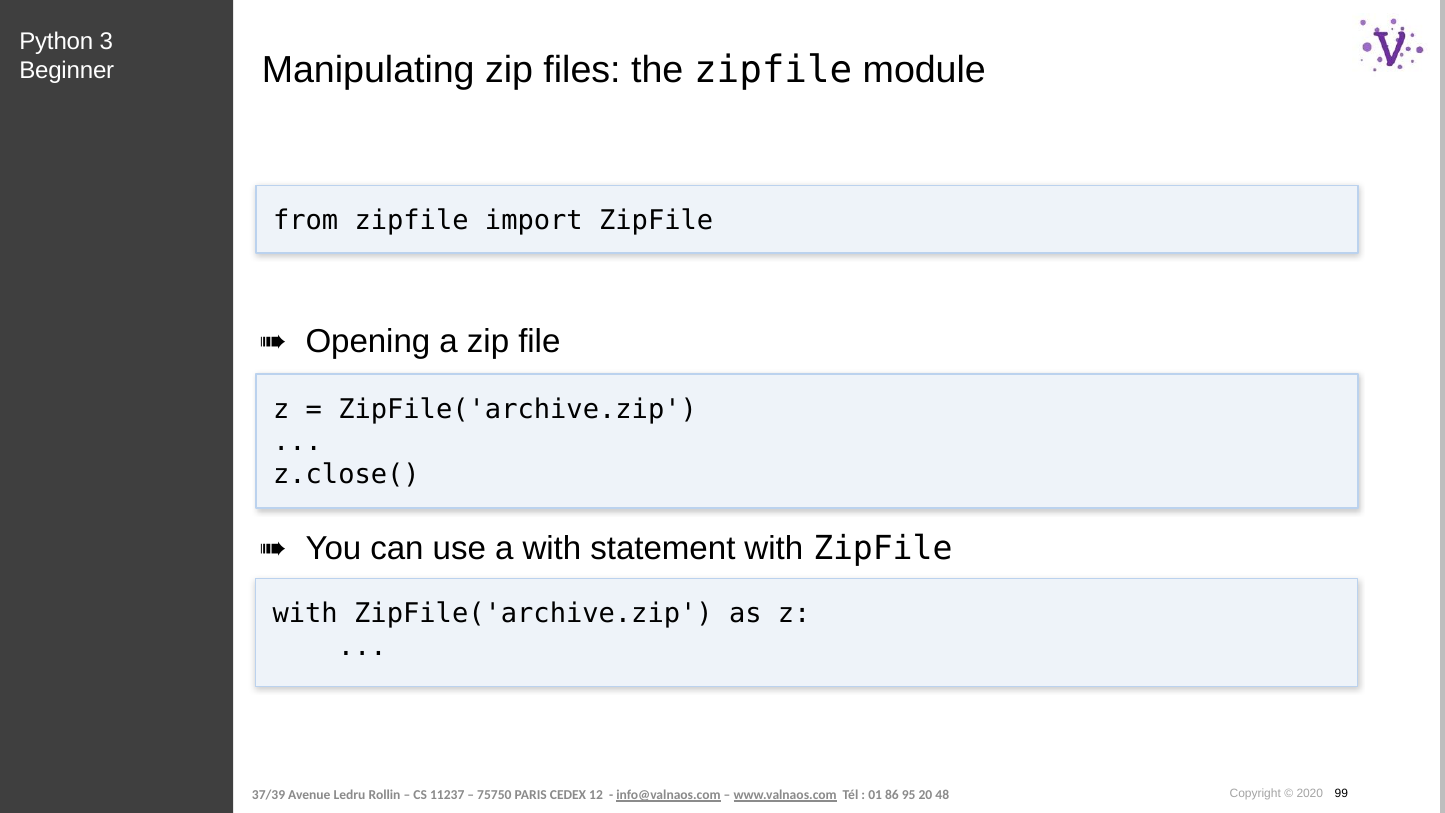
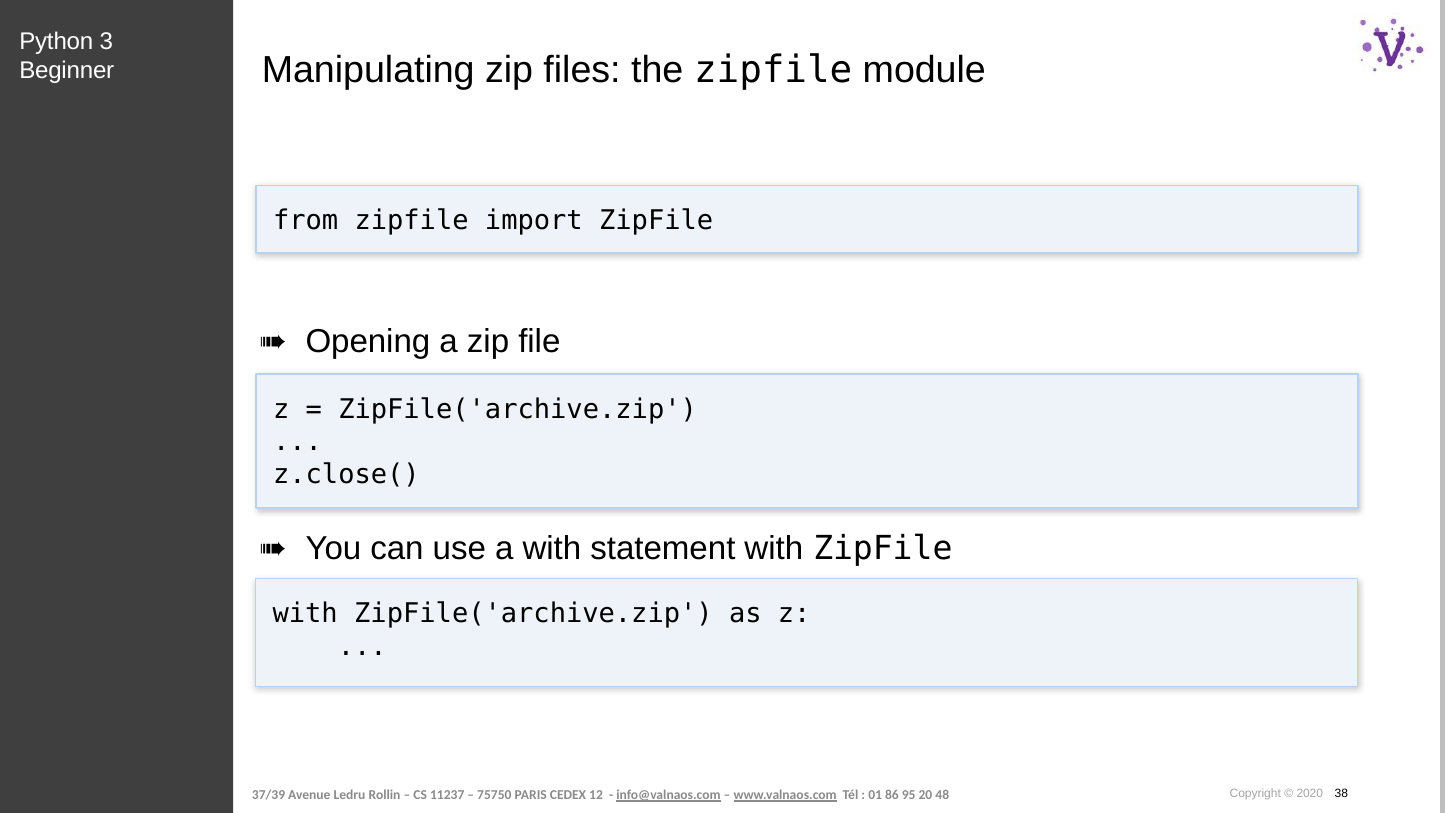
99: 99 -> 38 (1341, 794)
